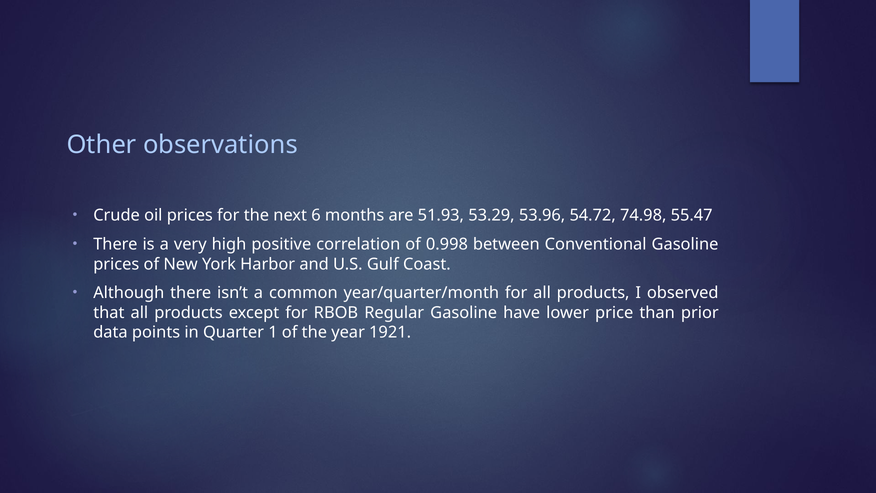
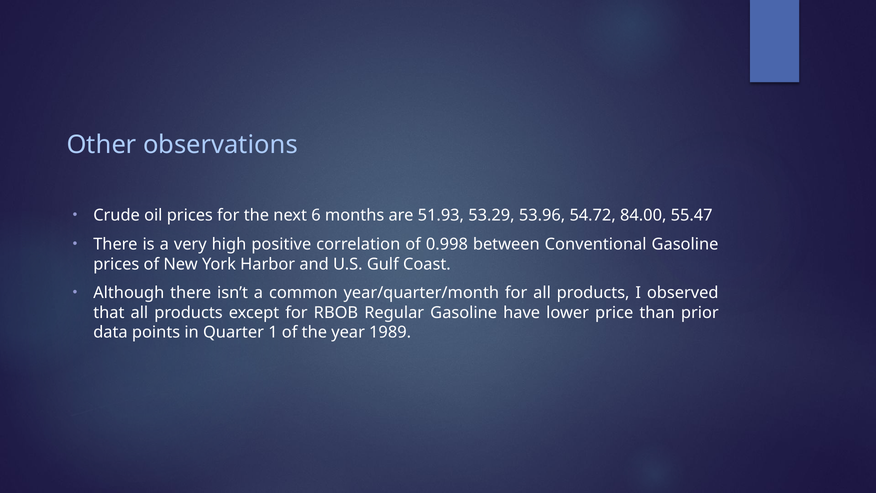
74.98: 74.98 -> 84.00 (643, 215)
1921: 1921 -> 1989 (390, 332)
